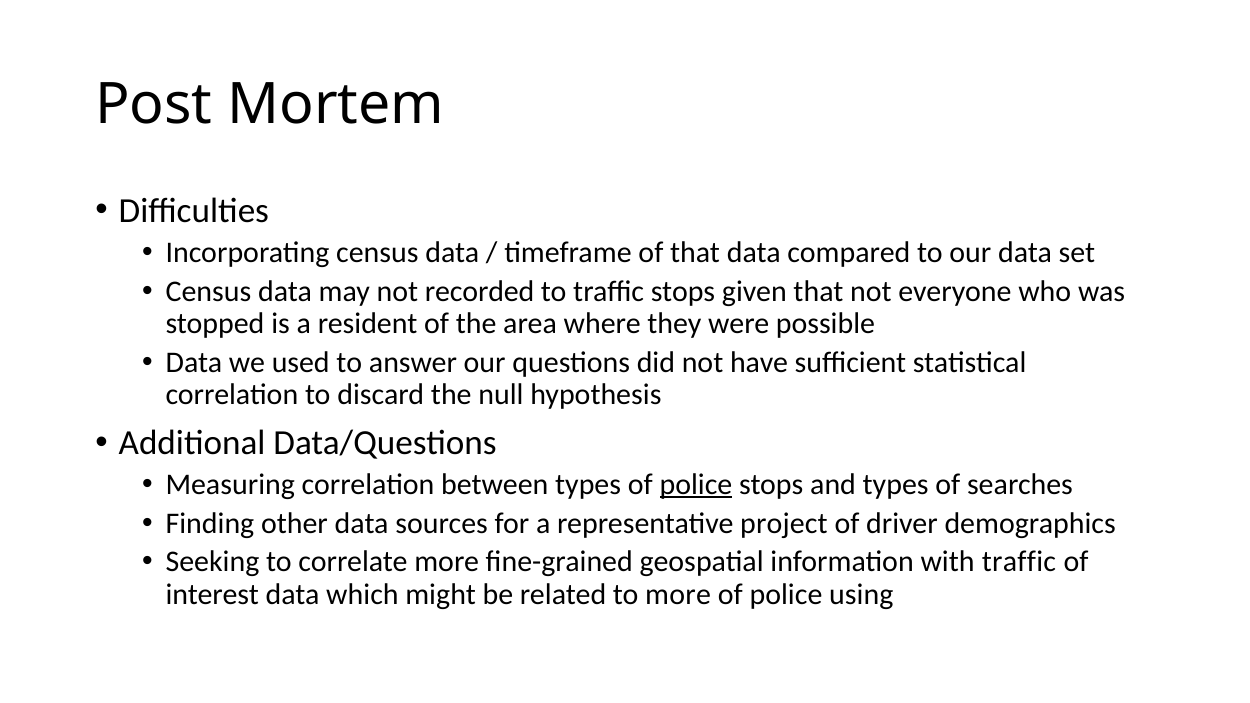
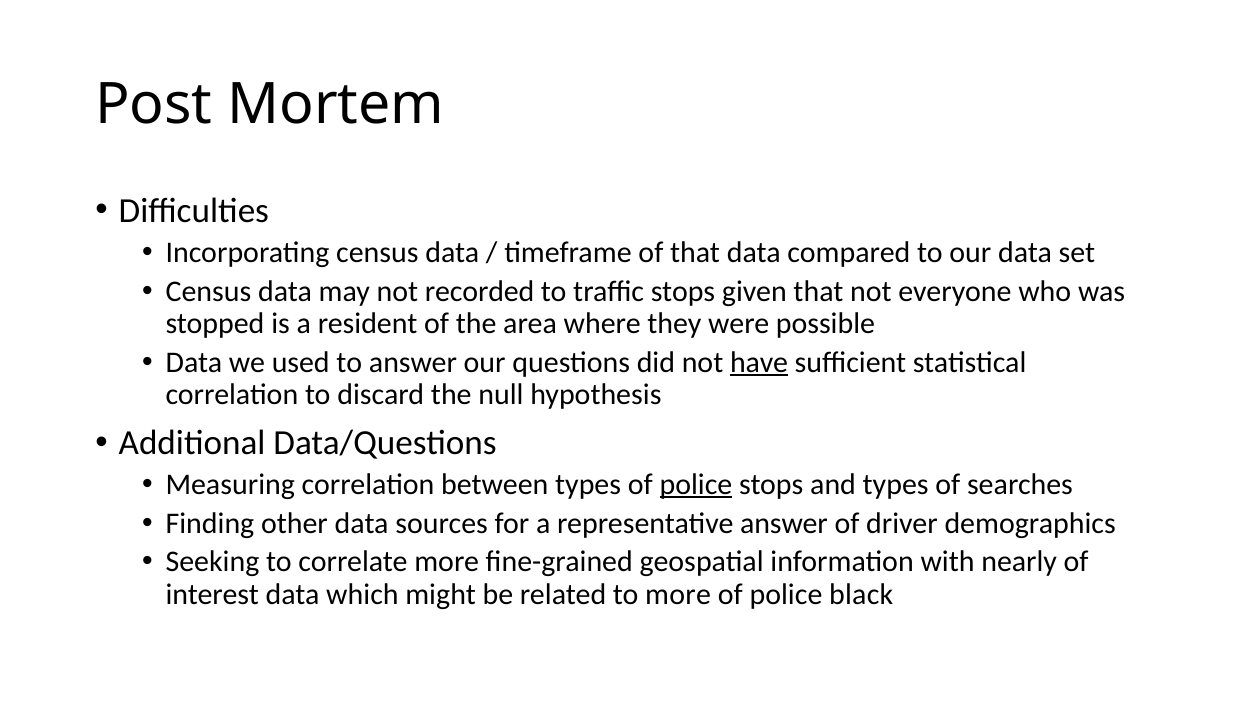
have underline: none -> present (759, 362)
representative project: project -> answer (784, 523)
with traffic: traffic -> nearly (1019, 562)
using: using -> black (861, 595)
